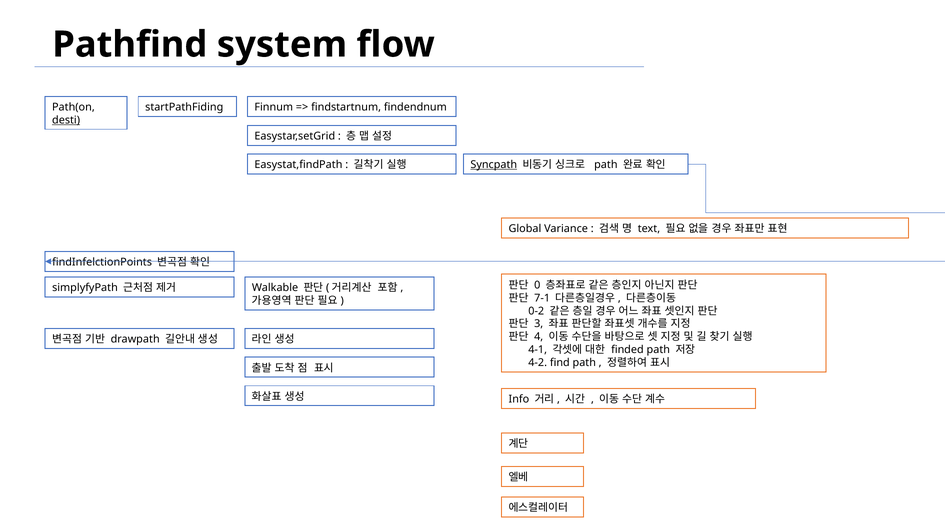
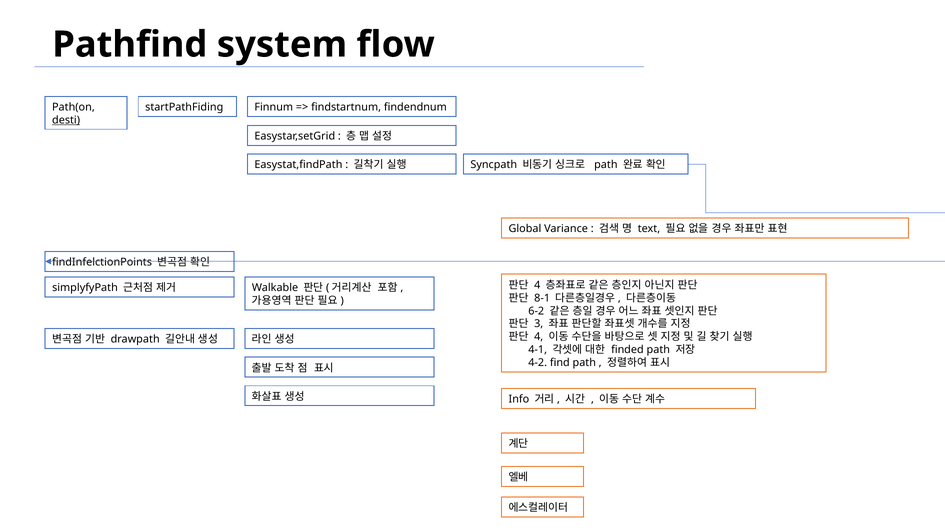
Syncpath underline: present -> none (494, 165)
0: 0 -> 4 (537, 285)
7-1: 7-1 -> 8-1 (542, 298)
0-2: 0-2 -> 6-2 (536, 311)
